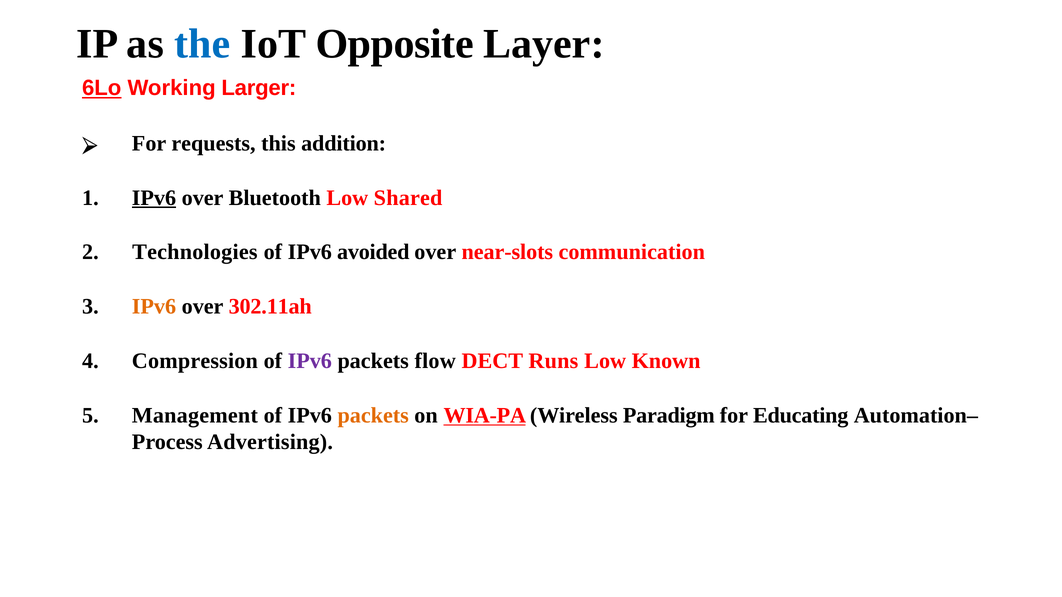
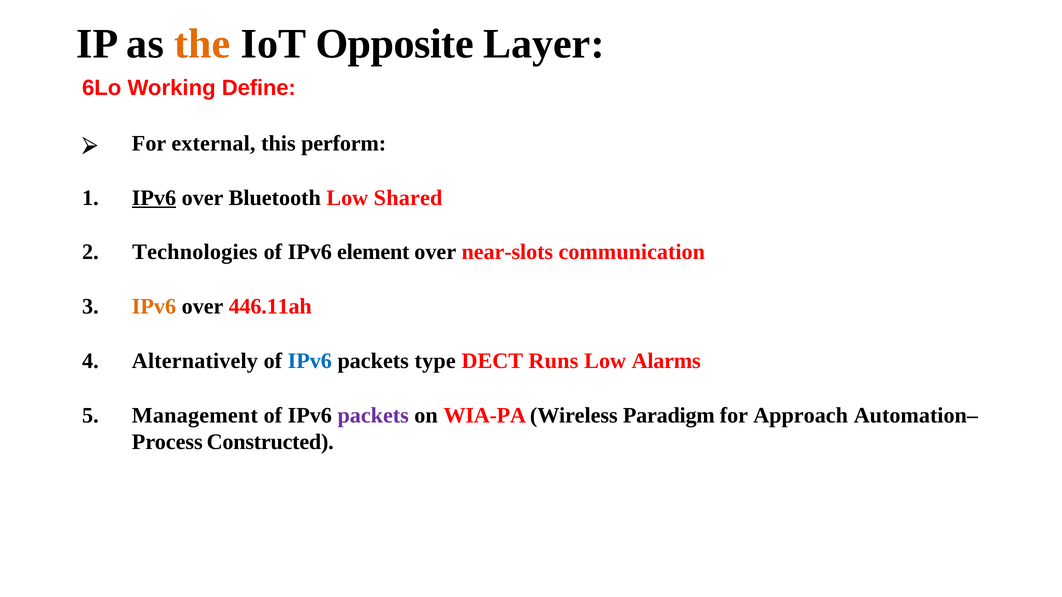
the colour: blue -> orange (202, 44)
6Lo underline: present -> none (102, 88)
Larger: Larger -> Define (259, 88)
requests: requests -> external (213, 143)
addition: addition -> perform (344, 143)
avoided: avoided -> element (373, 252)
302.11ah: 302.11ah -> 446.11ah (270, 307)
Compression: Compression -> Alternatively (195, 361)
IPv6 colour: purple -> blue (310, 361)
flow: flow -> type (435, 361)
Known: Known -> Alarms (666, 361)
packets colour: orange -> purple (373, 416)
WIA-PA underline: present -> none (485, 416)
Educating: Educating -> Approach (801, 416)
Advertising: Advertising -> Constructed (270, 442)
